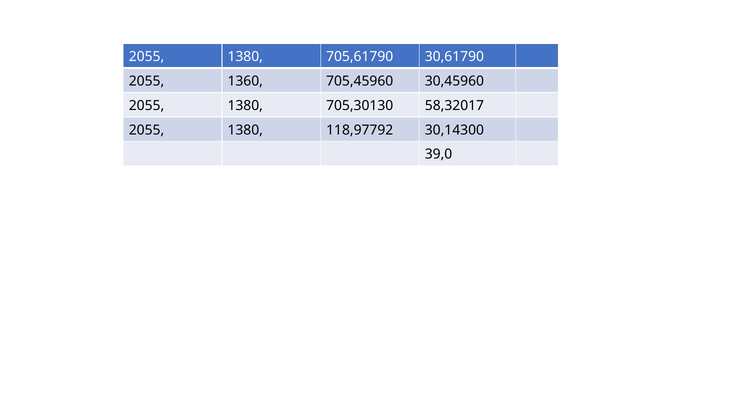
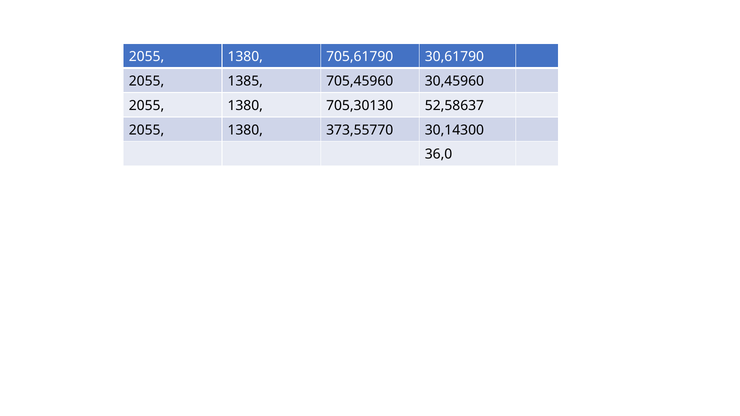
1360: 1360 -> 1385 (245, 81)
58,32017: 58,32017 -> 52,58637 (454, 106)
118,97792: 118,97792 -> 373,55770 (360, 130)
39,0: 39,0 -> 36,0 (439, 154)
